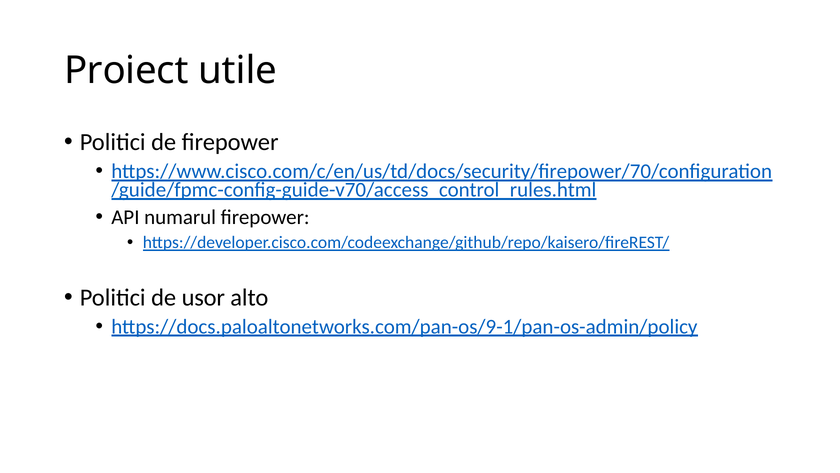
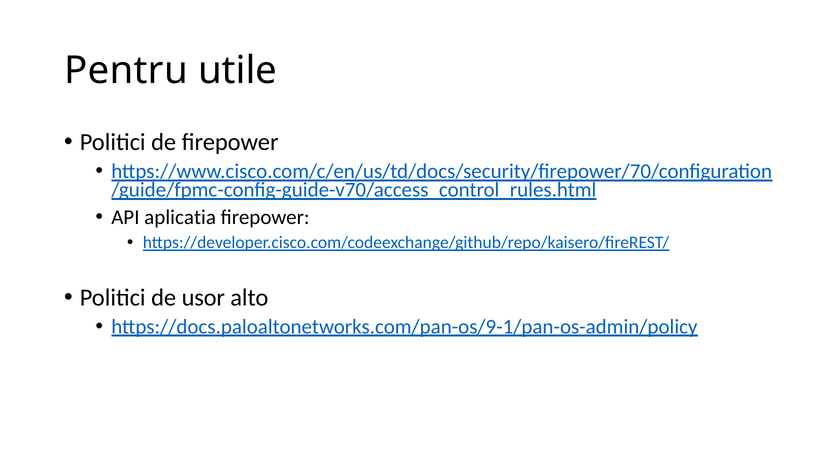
Proiect: Proiect -> Pentru (126, 71)
numarul: numarul -> aplicatia (180, 217)
